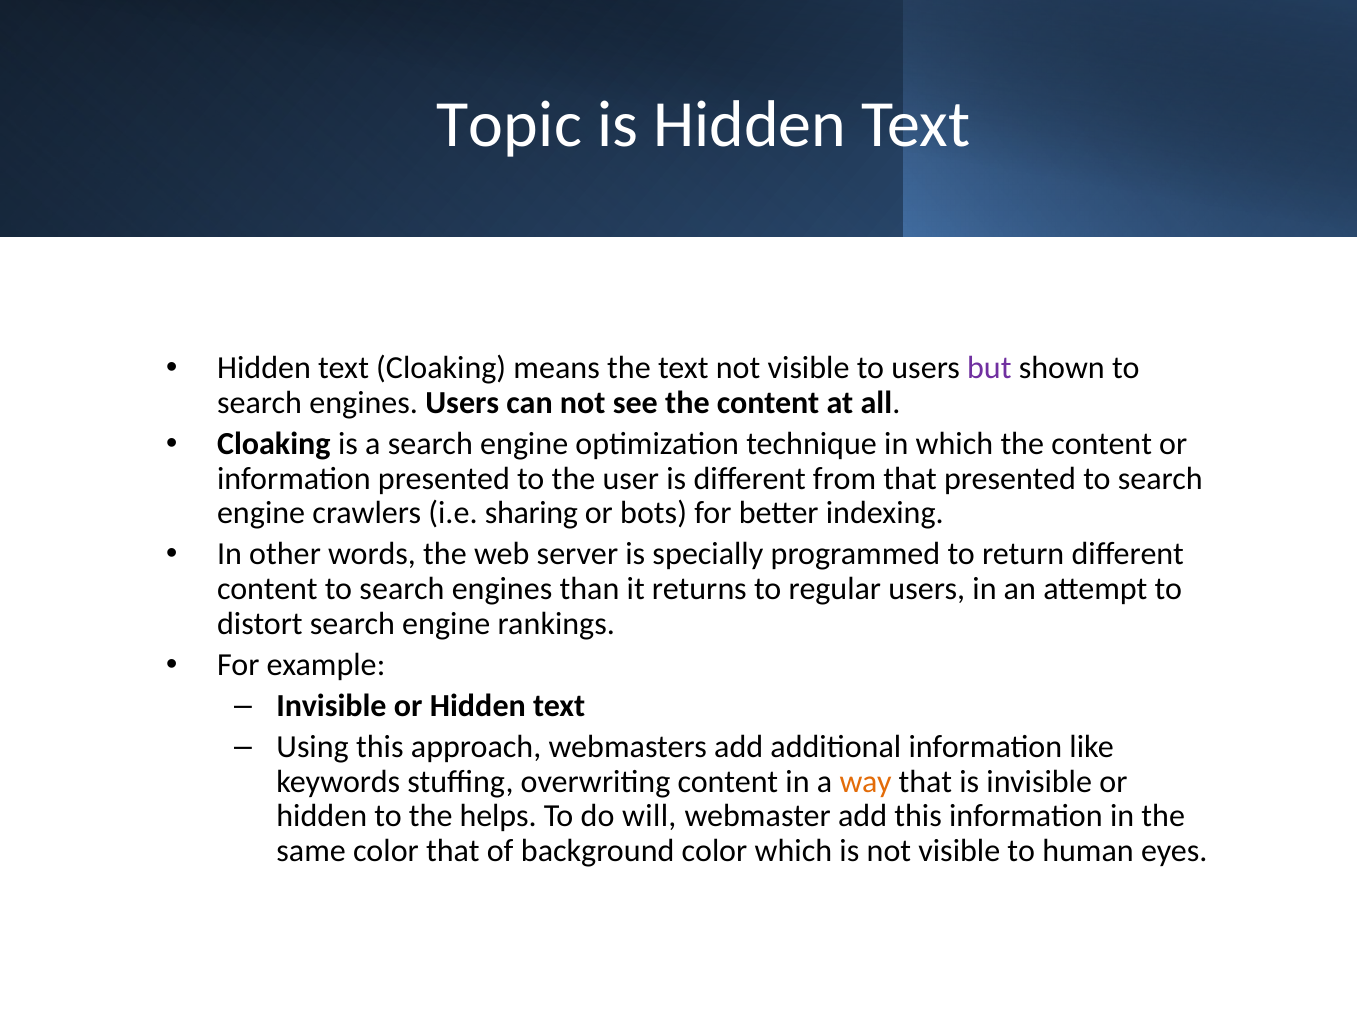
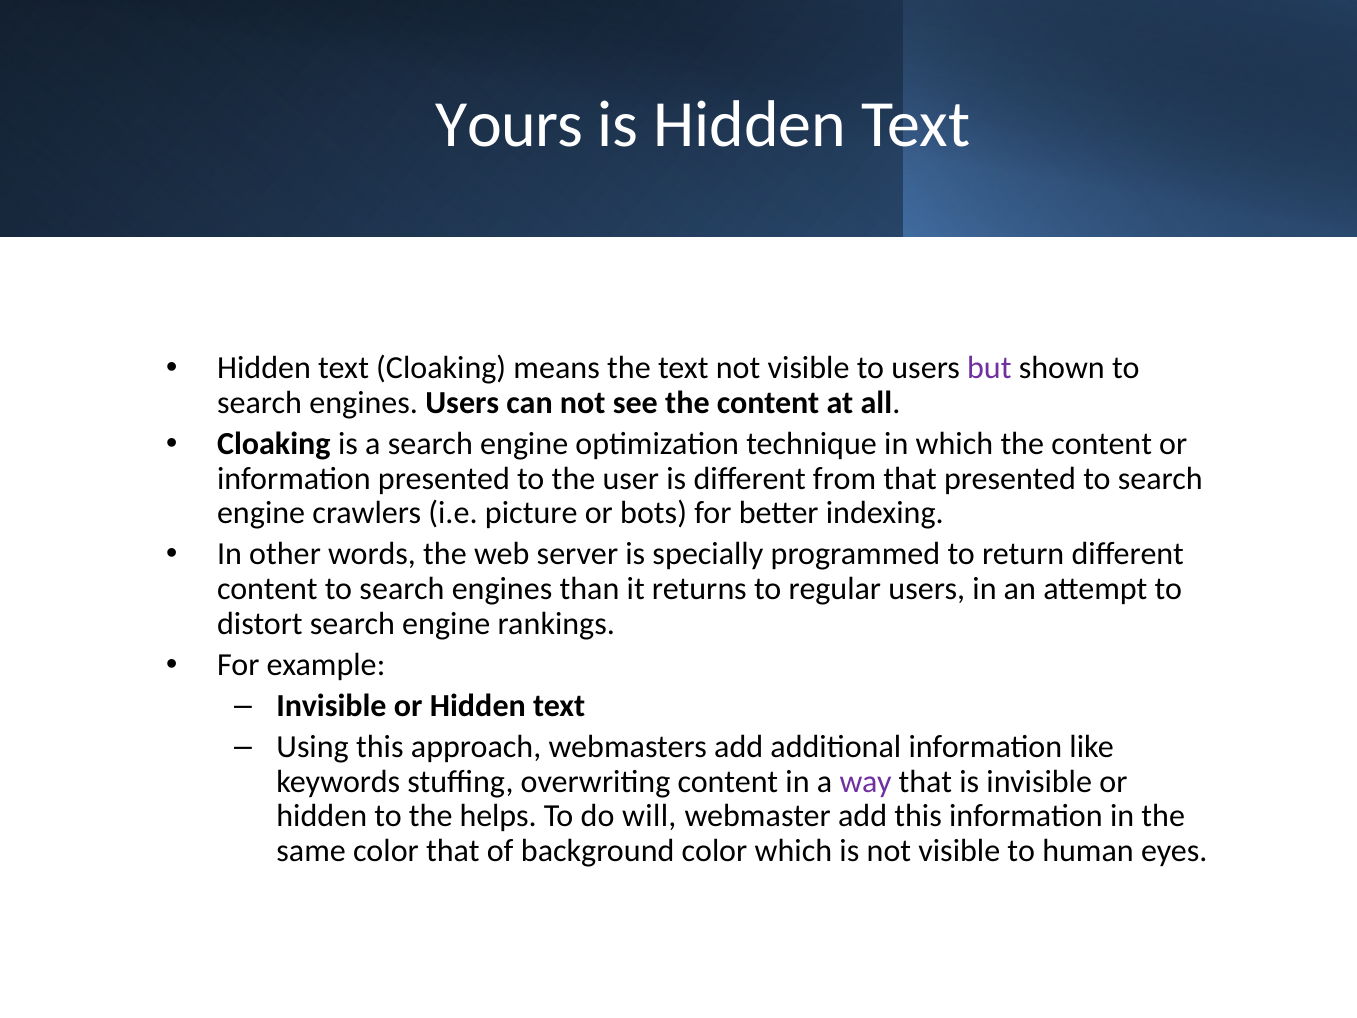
Topic: Topic -> Yours (510, 125)
sharing: sharing -> picture (531, 513)
way colour: orange -> purple (866, 781)
